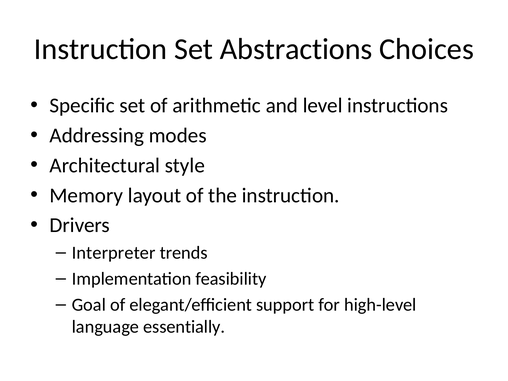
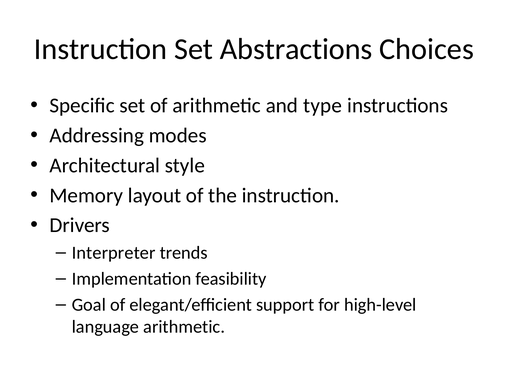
level: level -> type (323, 106)
language essentially: essentially -> arithmetic (184, 327)
